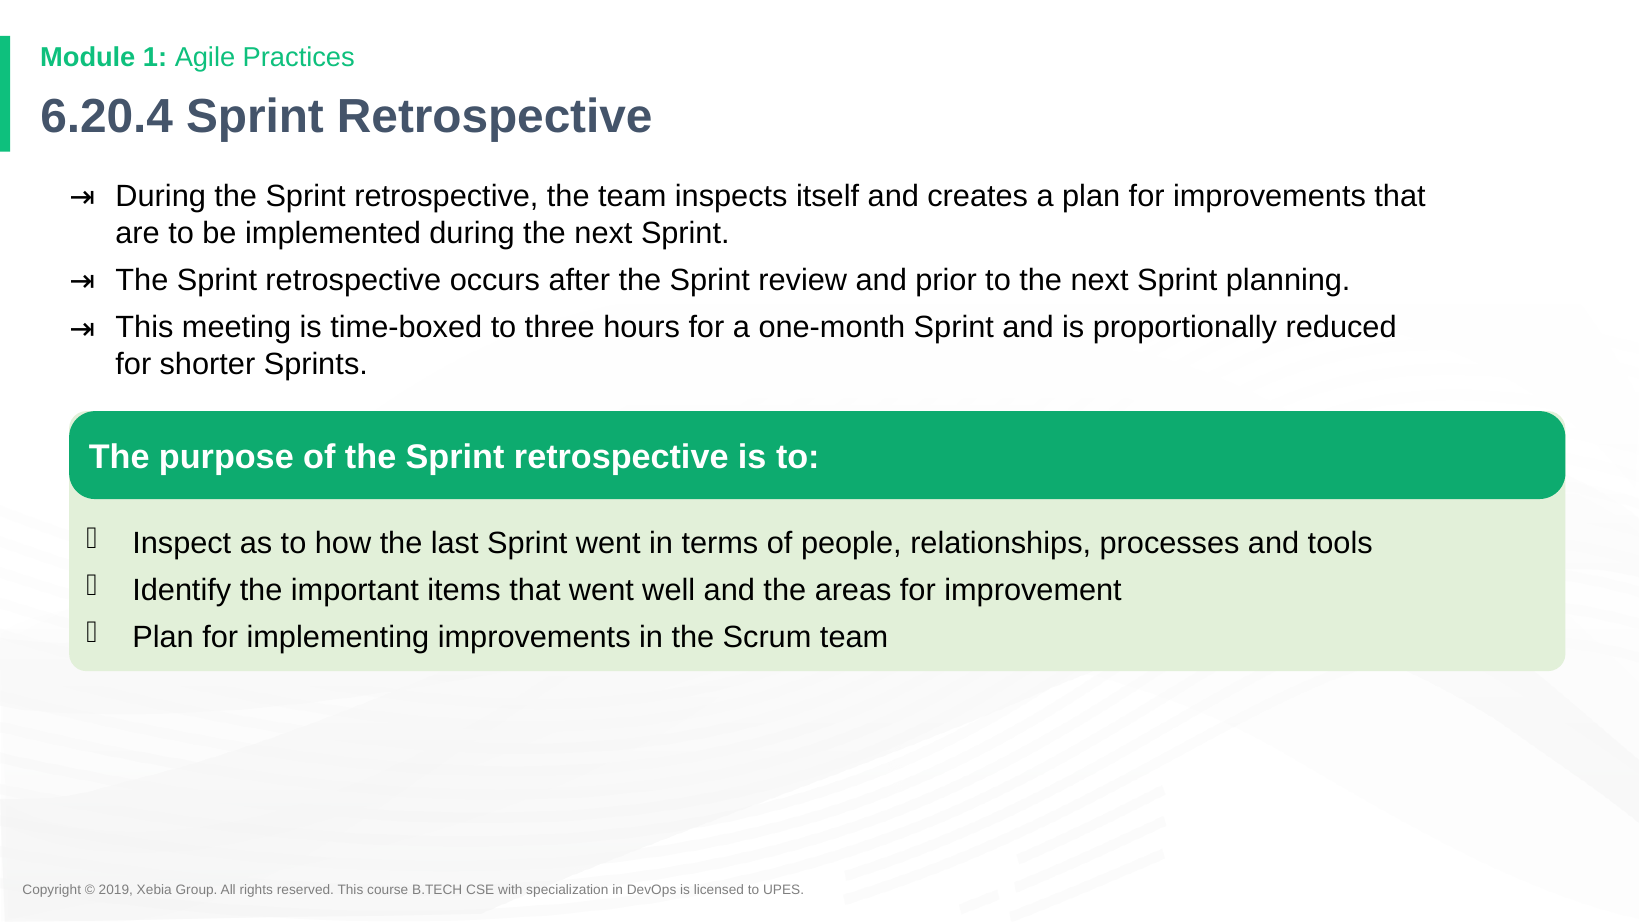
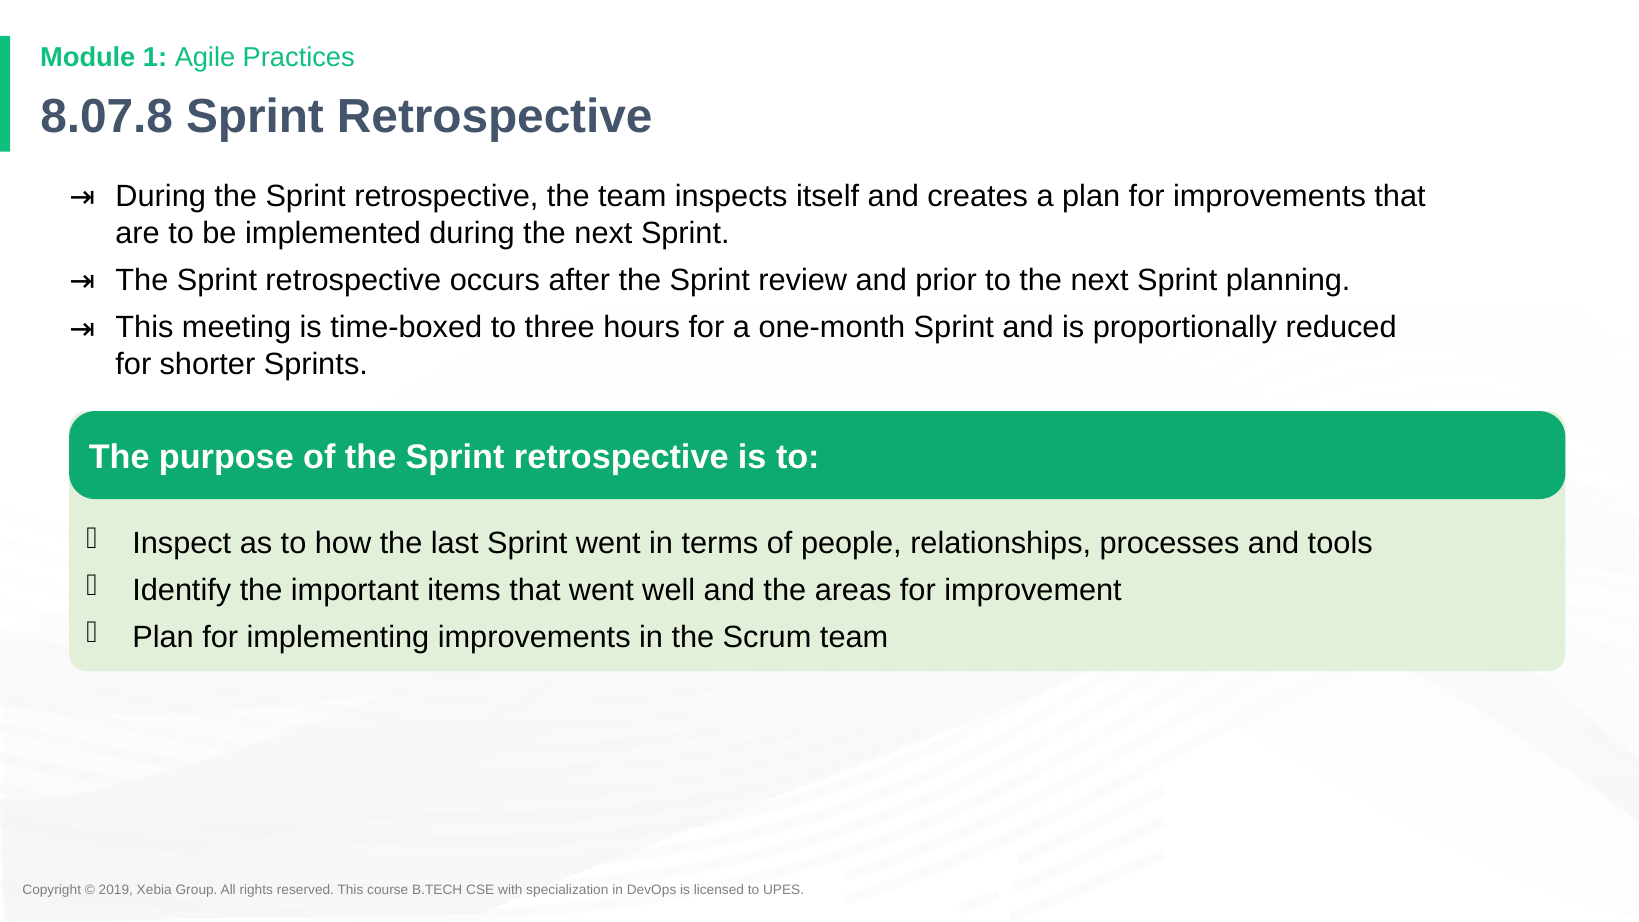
6.20.4: 6.20.4 -> 8.07.8 (107, 117)
